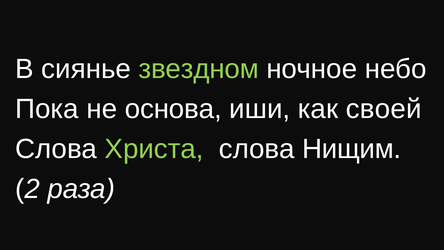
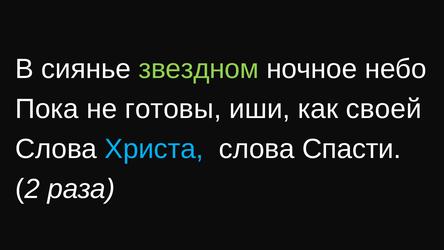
основа: основа -> готовы (173, 109)
Христа colour: light green -> light blue (154, 149)
Нищим: Нищим -> Спасти (352, 149)
